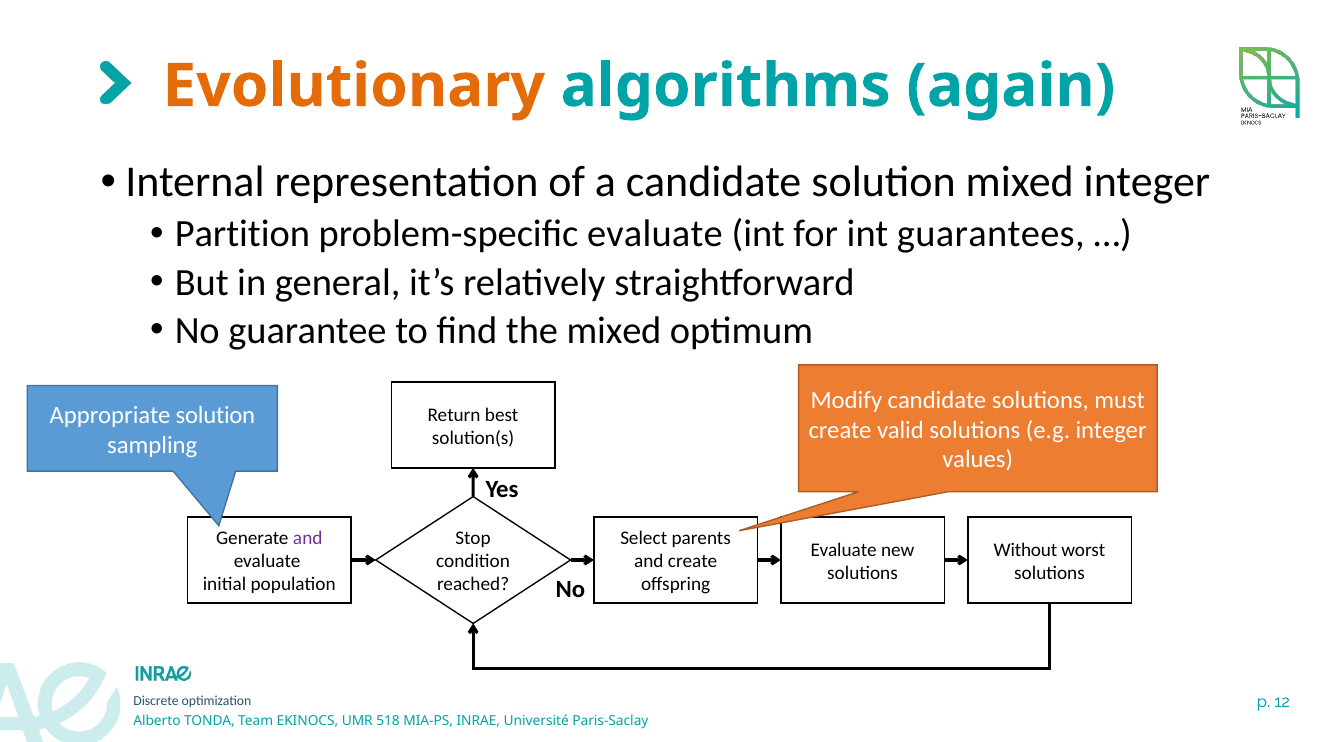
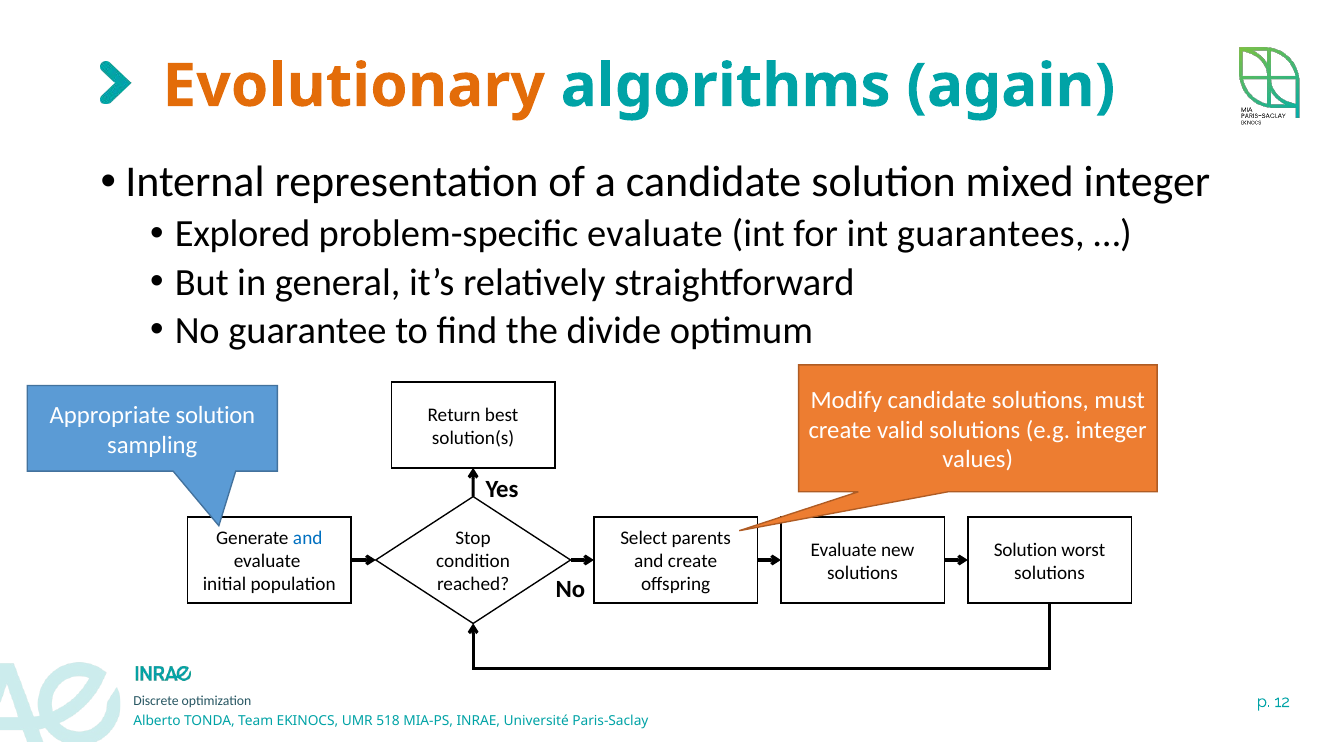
Partition: Partition -> Explored (243, 234)
the mixed: mixed -> divide (614, 331)
and colour: purple -> blue (308, 538)
Without: Without -> Solution (1025, 550)
